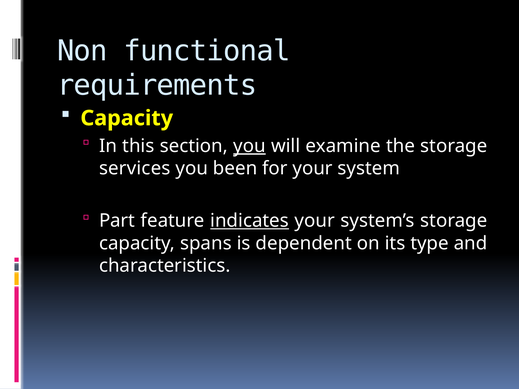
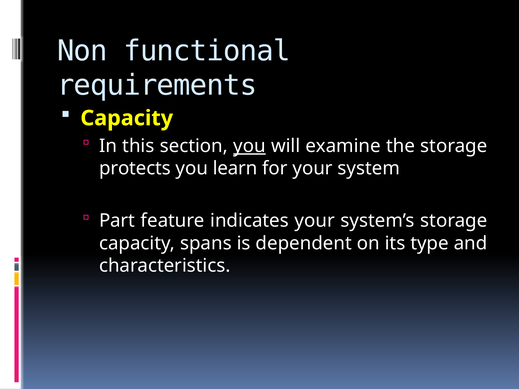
services: services -> protects (135, 168)
been: been -> learn (235, 168)
indicates underline: present -> none (250, 221)
